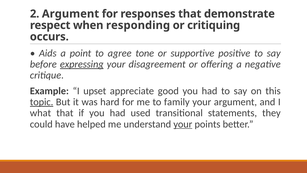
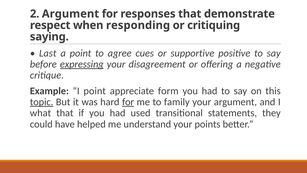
occurs: occurs -> saying (49, 37)
Aids: Aids -> Last (48, 53)
tone: tone -> cues (145, 53)
I upset: upset -> point (95, 91)
good: good -> form (168, 91)
for underline: none -> present (128, 102)
your underline: present -> none (183, 124)
